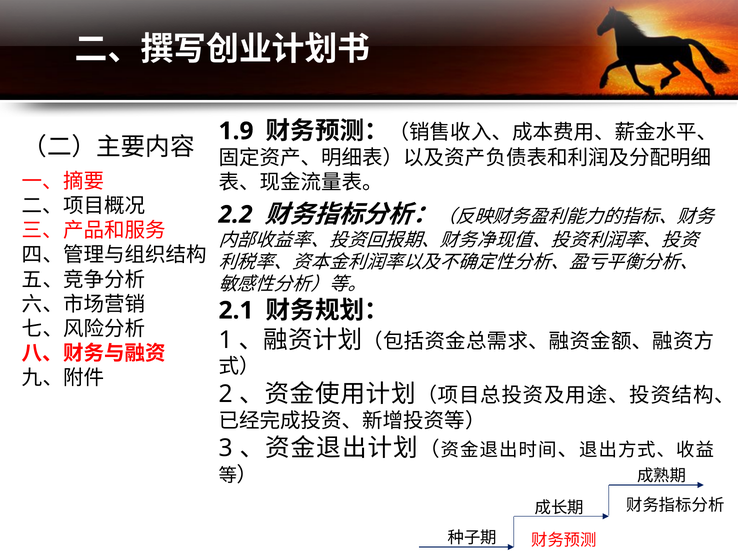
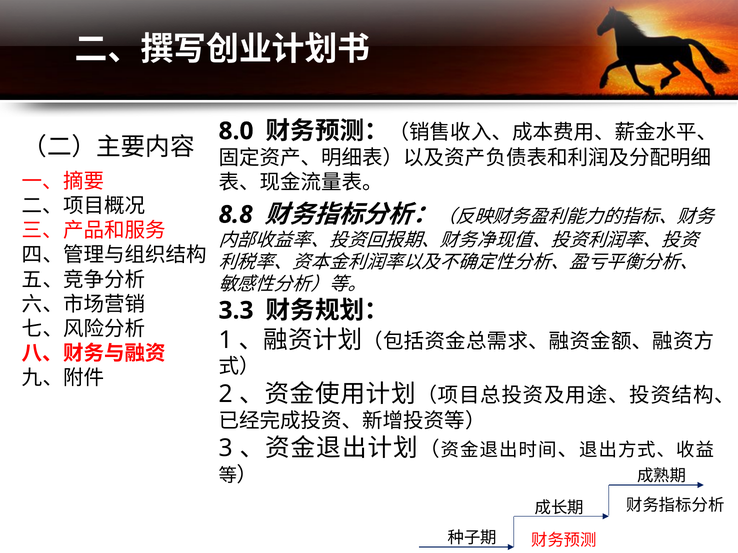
1.9: 1.9 -> 8.0 (236, 131)
2.2: 2.2 -> 8.8 (236, 215)
2.1: 2.1 -> 3.3 (236, 311)
